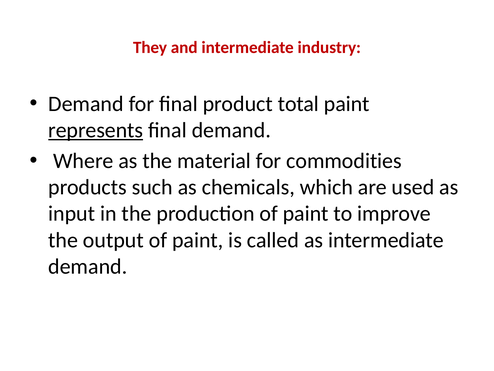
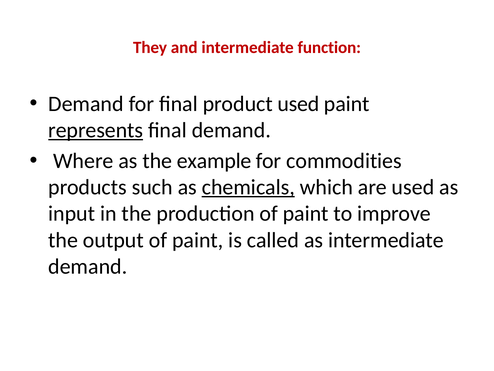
industry: industry -> function (329, 47)
product total: total -> used (298, 104)
material: material -> example (214, 161)
chemicals underline: none -> present (248, 187)
